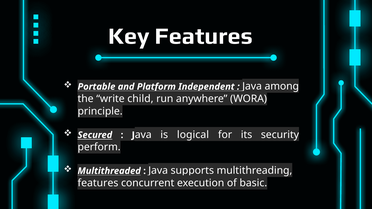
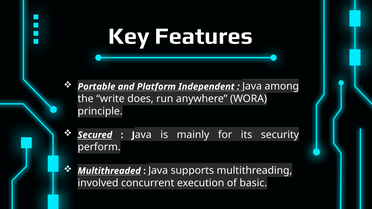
child: child -> does (140, 99)
logical: logical -> mainly (193, 135)
features: features -> involved (98, 183)
